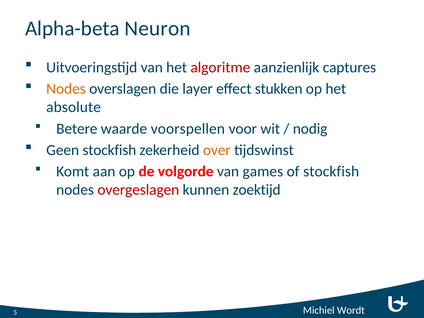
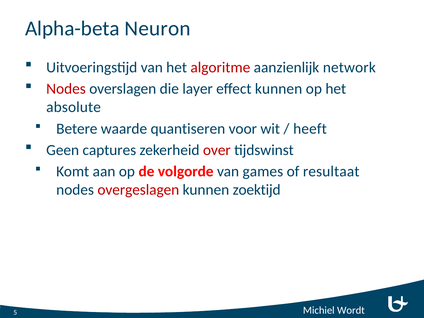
captures: captures -> network (349, 67)
Nodes colour: orange -> red (66, 89)
effect stukken: stukken -> kunnen (279, 89)
voorspellen: voorspellen -> quantiseren (188, 129)
nodig: nodig -> heeft (310, 129)
Geen stockfish: stockfish -> captures (109, 150)
over colour: orange -> red (217, 150)
of stockfish: stockfish -> resultaat (331, 171)
